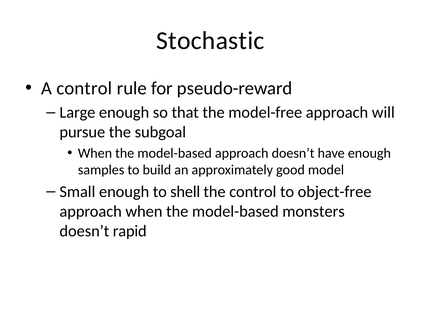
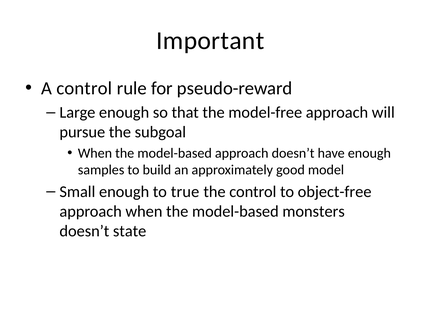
Stochastic: Stochastic -> Important (210, 41)
shell: shell -> true (185, 192)
rapid: rapid -> state (130, 231)
